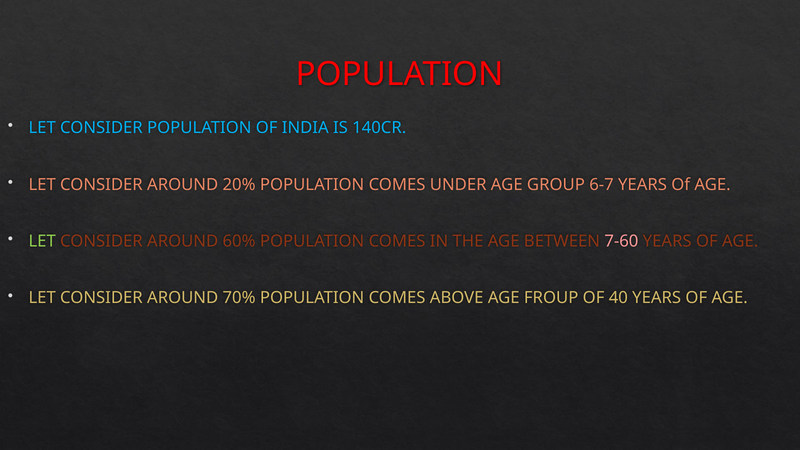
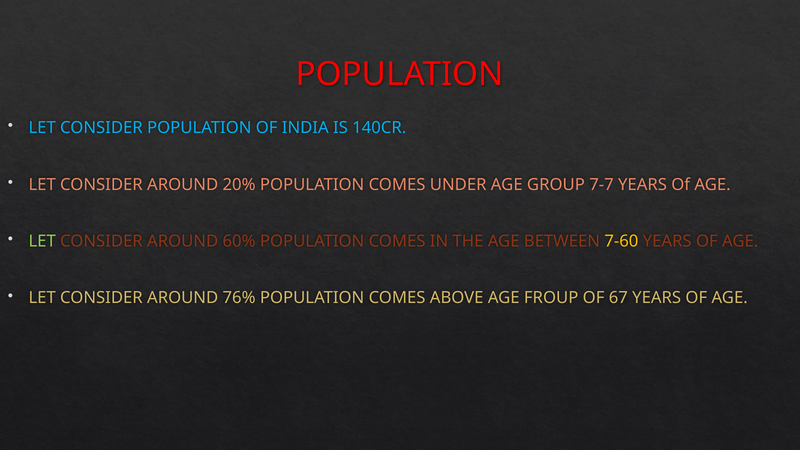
6-7: 6-7 -> 7-7 (601, 185)
7-60 colour: pink -> yellow (621, 241)
70%: 70% -> 76% (239, 298)
40: 40 -> 67 (618, 298)
